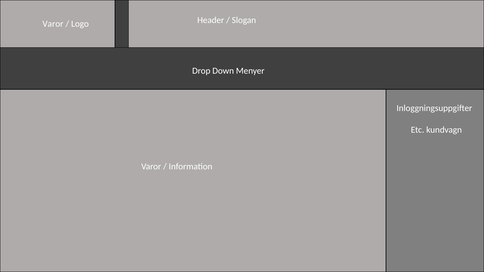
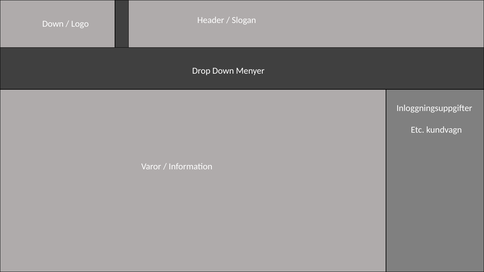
Varor: Varor -> Down (53, 24)
